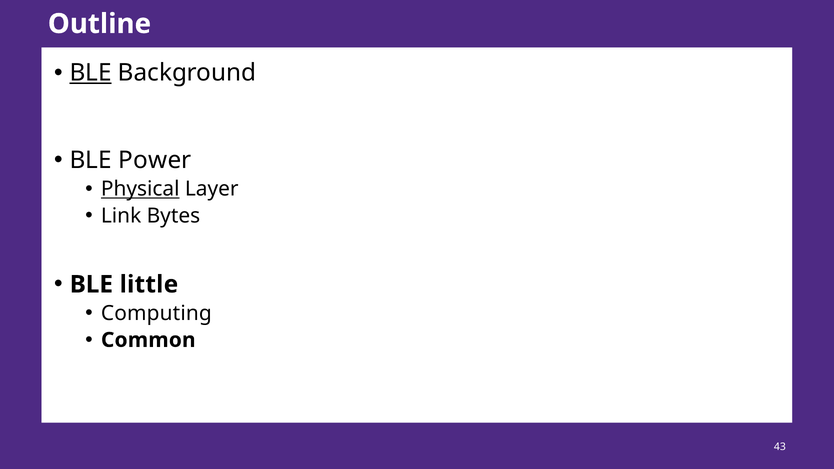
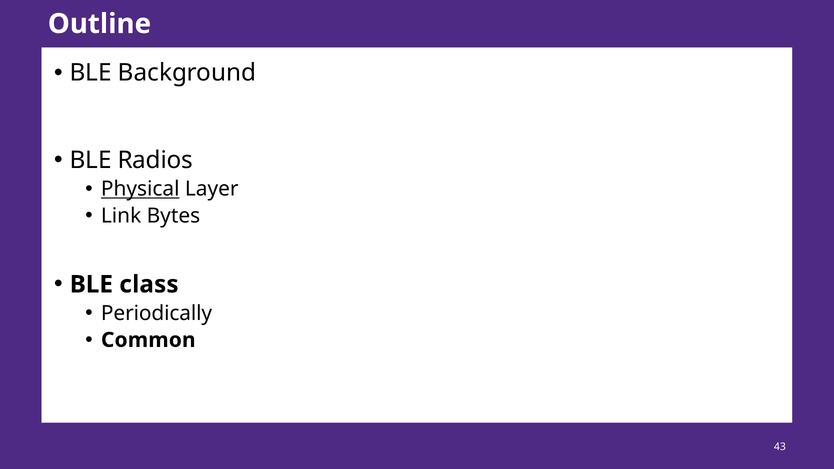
BLE underline: present -> none (91, 73)
Power: Power -> Radios (155, 160)
little: little -> class (149, 285)
Computing: Computing -> Periodically (157, 313)
